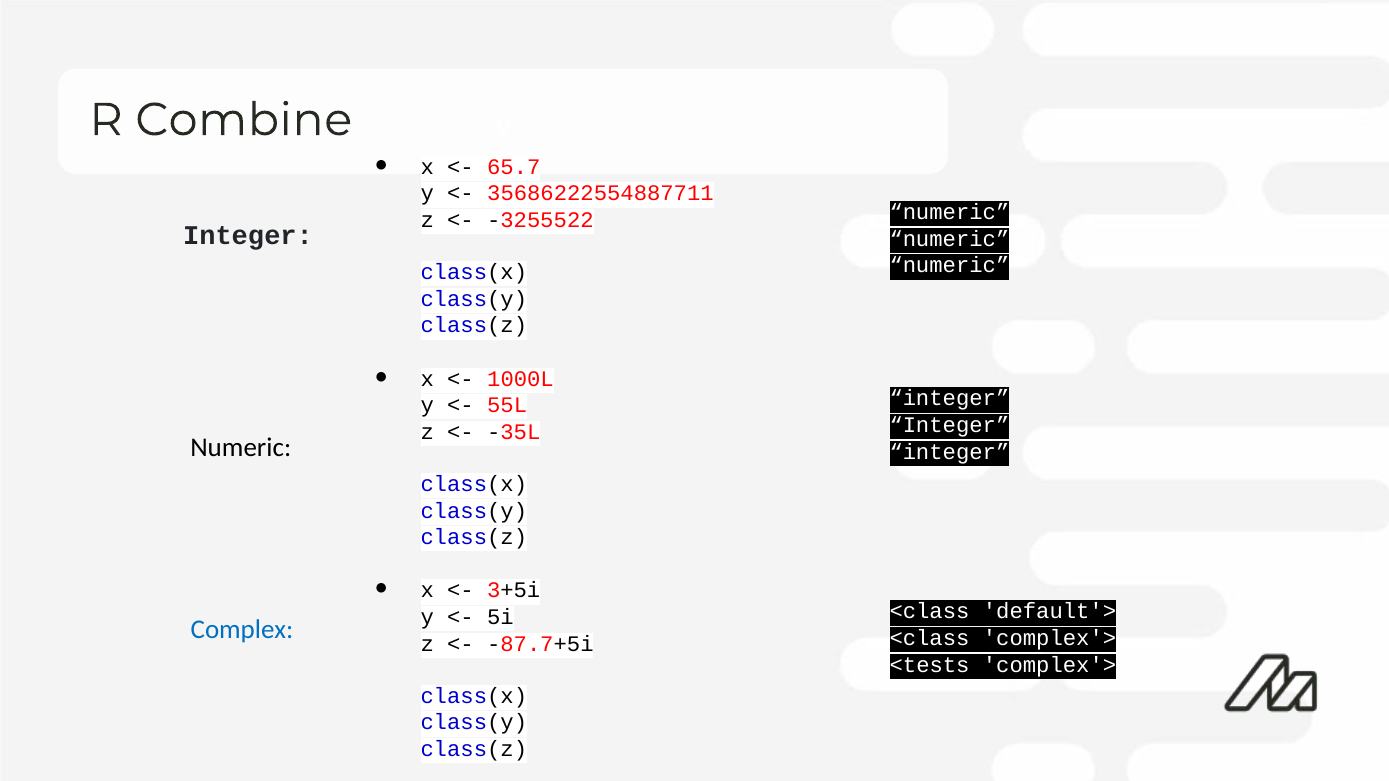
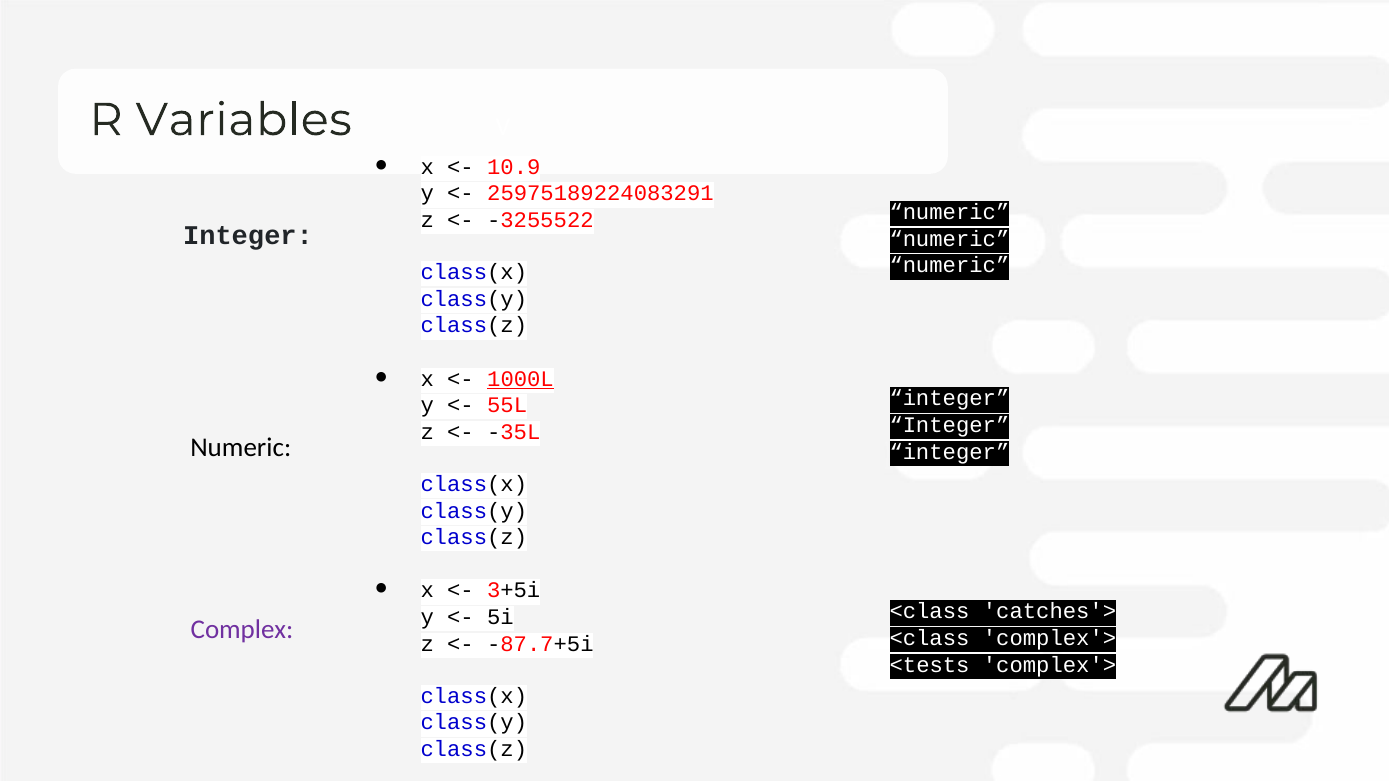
Combine: Combine -> Variables (244, 120)
65.7: 65.7 -> 10.9 (514, 167)
35686222554887711: 35686222554887711 -> 25975189224083291 (600, 194)
1000L underline: none -> present (520, 379)
default'>: default'> -> catches'> (1050, 612)
Complex colour: blue -> purple (242, 630)
